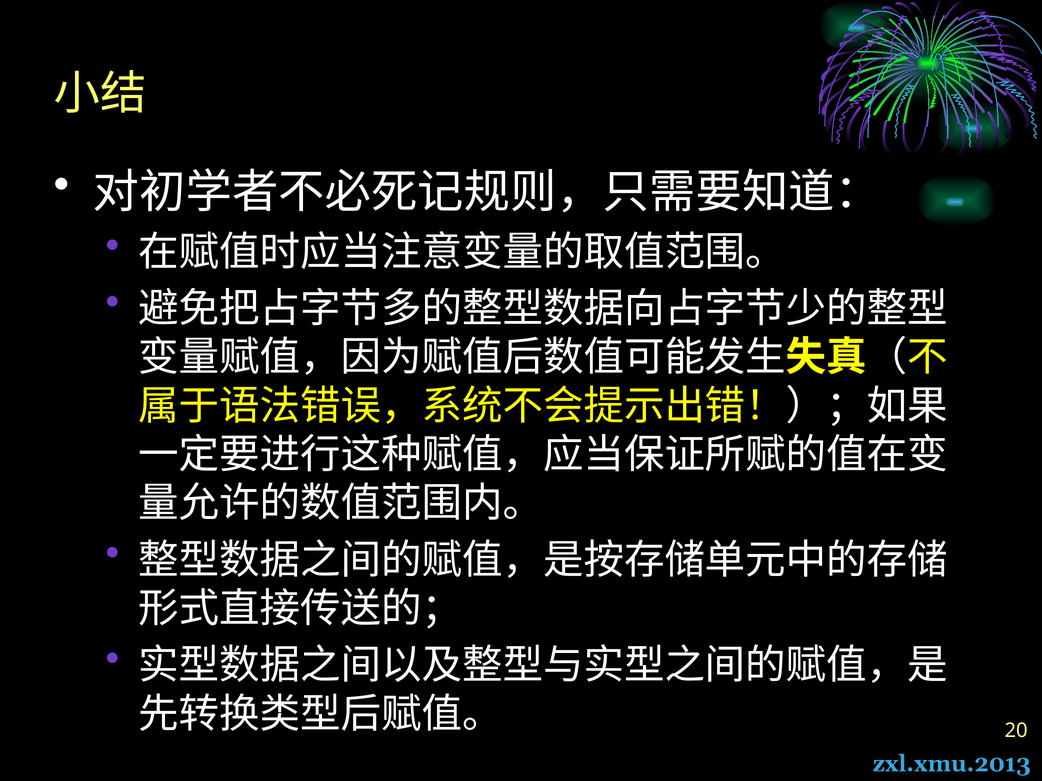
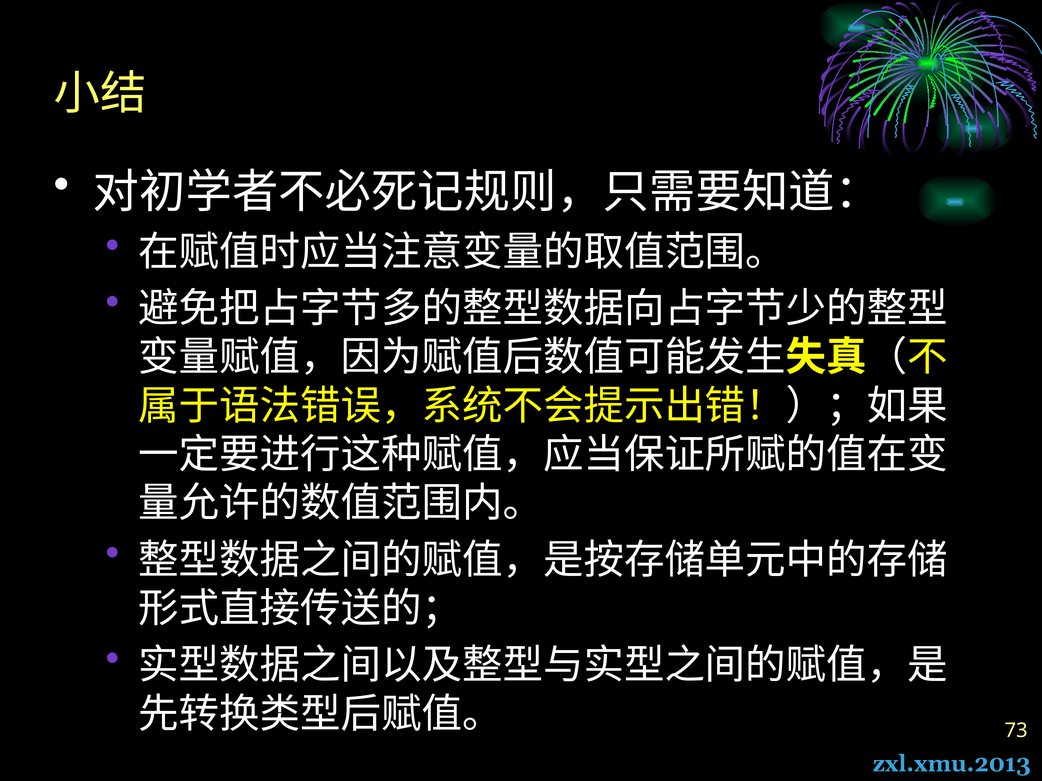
20: 20 -> 73 (1016, 731)
